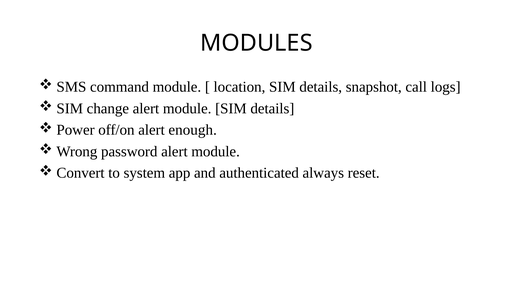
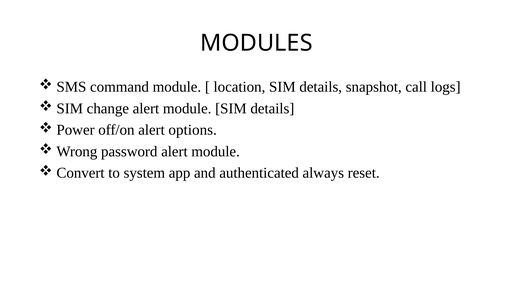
enough: enough -> options (193, 130)
